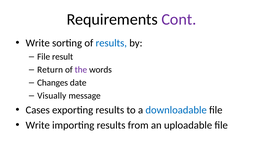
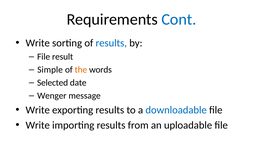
Cont colour: purple -> blue (179, 19)
Return: Return -> Simple (50, 70)
the colour: purple -> orange (81, 70)
Changes: Changes -> Selected (53, 83)
Visually: Visually -> Wenger (52, 96)
Cases: Cases -> Write (38, 110)
